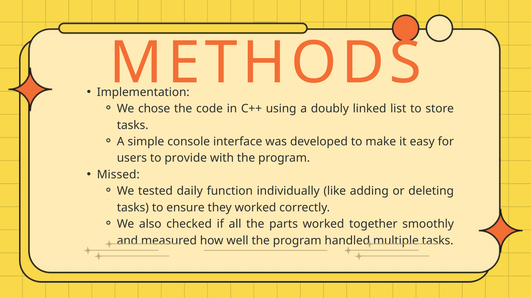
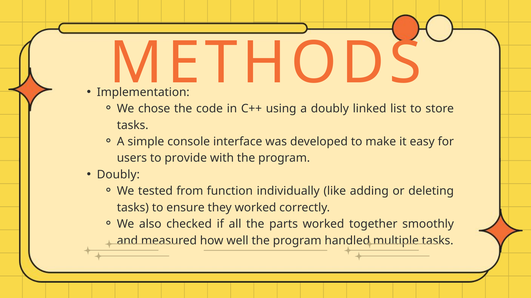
Missed: Missed -> Doubly (118, 175)
daily: daily -> from (190, 191)
